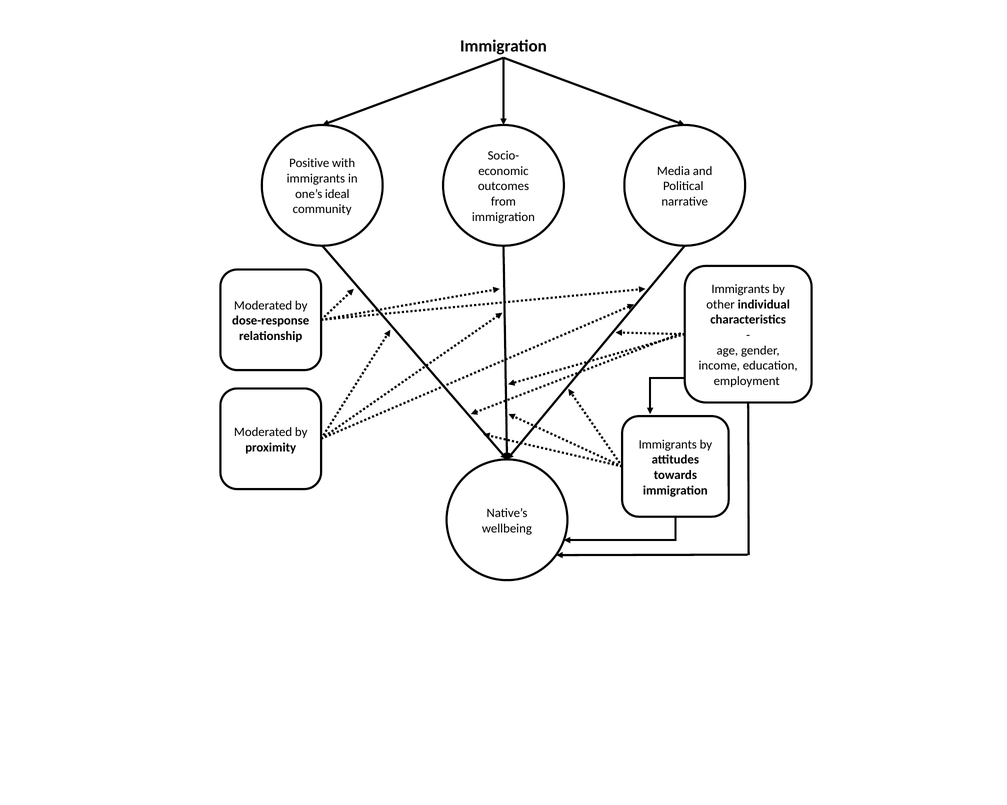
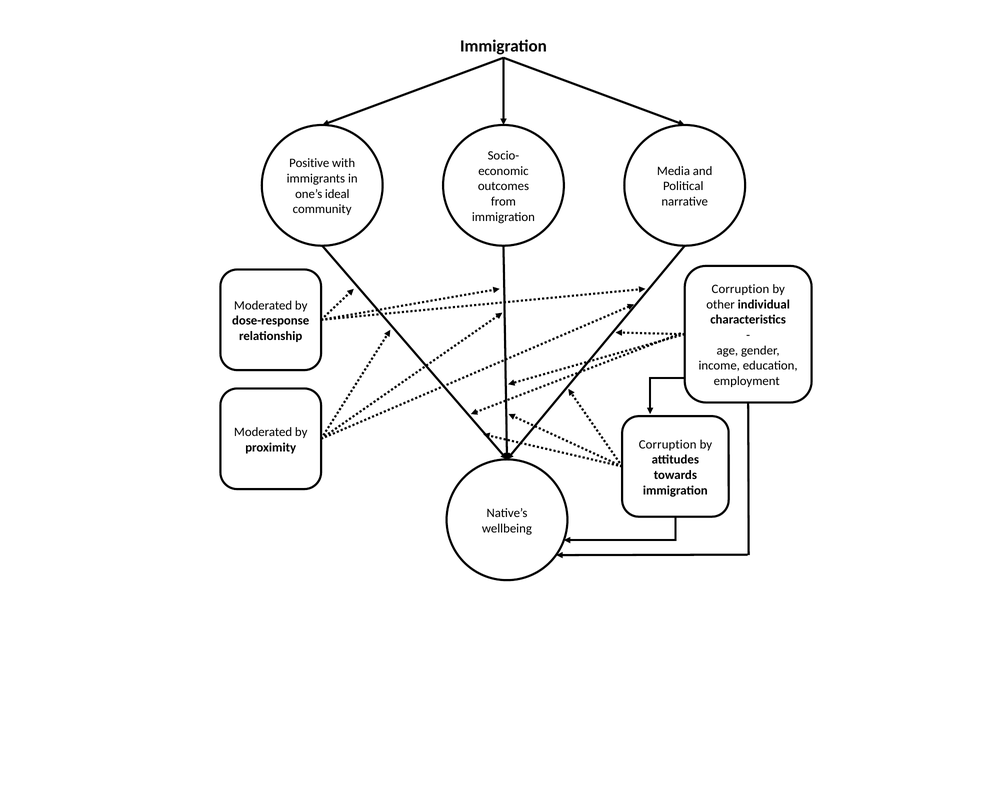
Immigrants: Immigrants -> Corruption (740, 289)
proximity Immigrants: Immigrants -> Corruption (668, 445)
